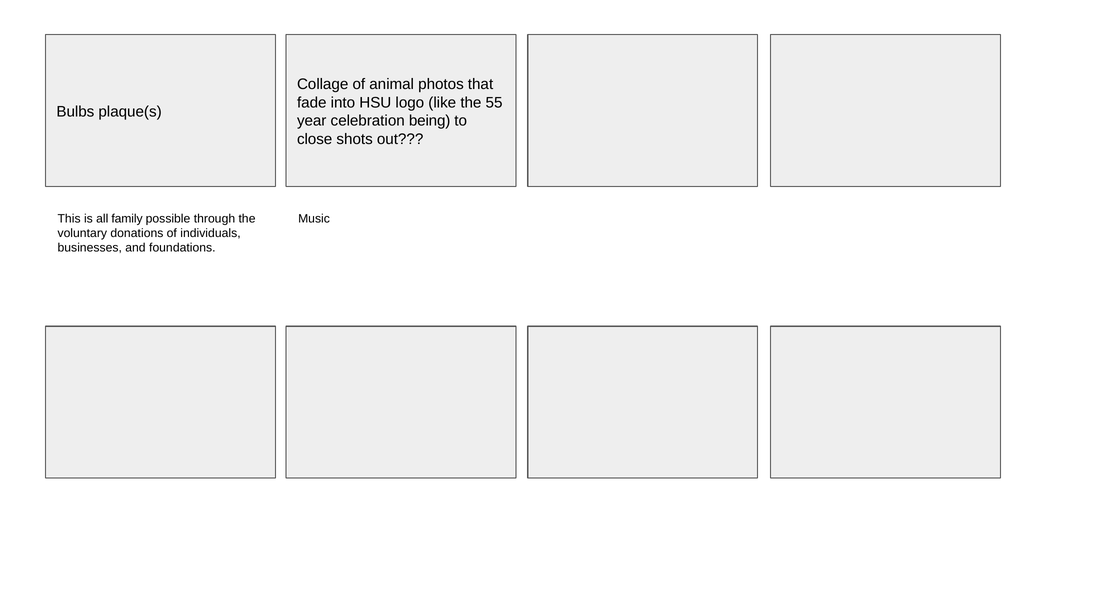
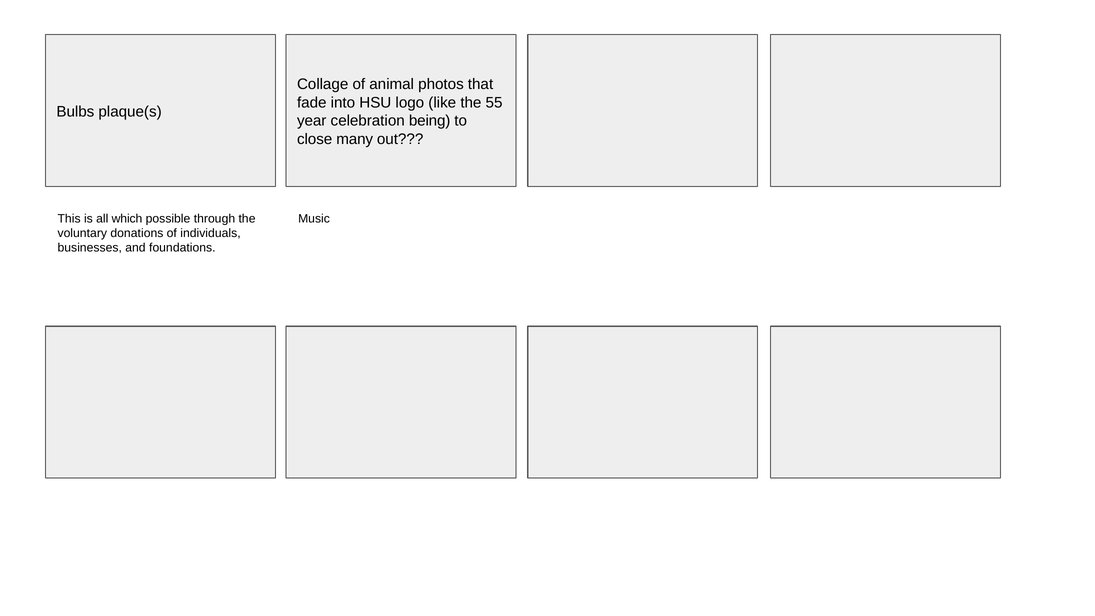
shots: shots -> many (355, 139)
family: family -> which (127, 219)
